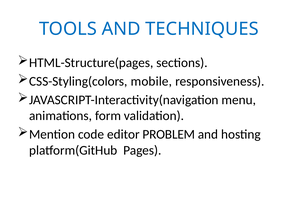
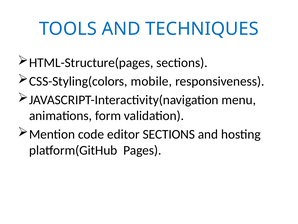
editor PROBLEM: PROBLEM -> SECTIONS (169, 134)
